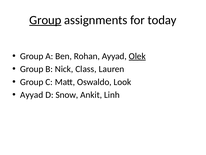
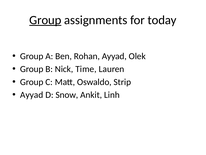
Olek underline: present -> none (137, 56)
Class: Class -> Time (86, 69)
Look: Look -> Strip (122, 82)
